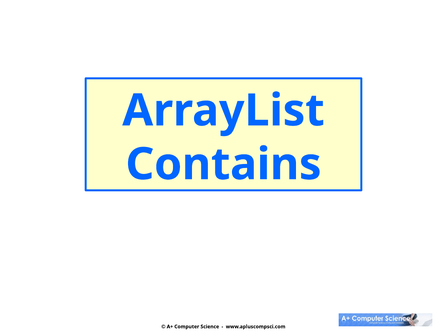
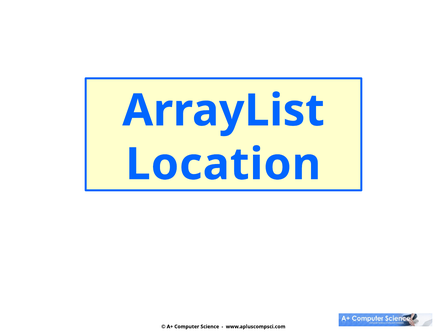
Contains: Contains -> Location (223, 164)
